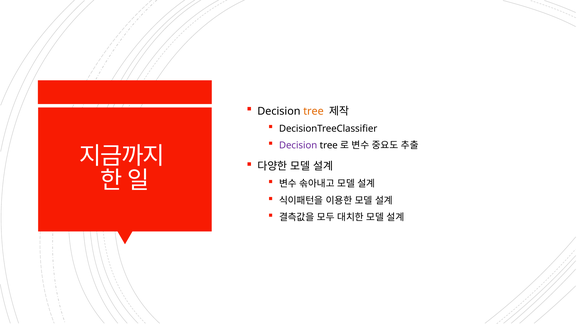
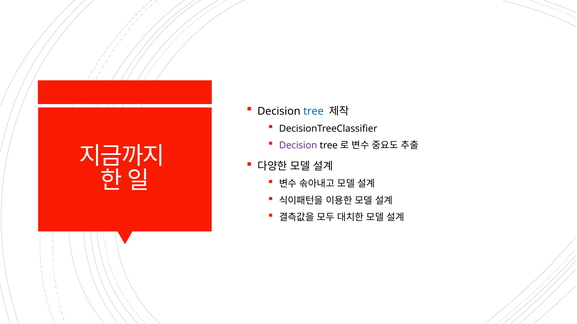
tree colour: orange -> blue (313, 111)
